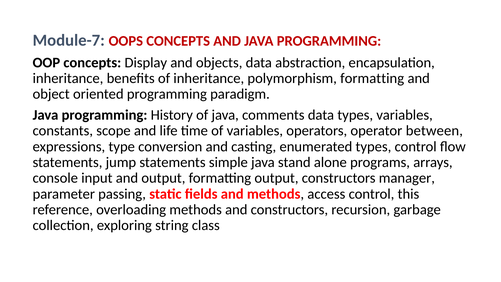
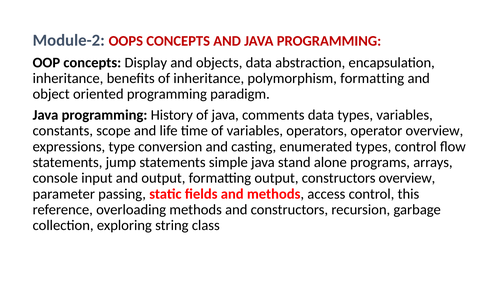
Module-7: Module-7 -> Module-2 (69, 40)
operator between: between -> overview (434, 131)
constructors manager: manager -> overview (407, 178)
